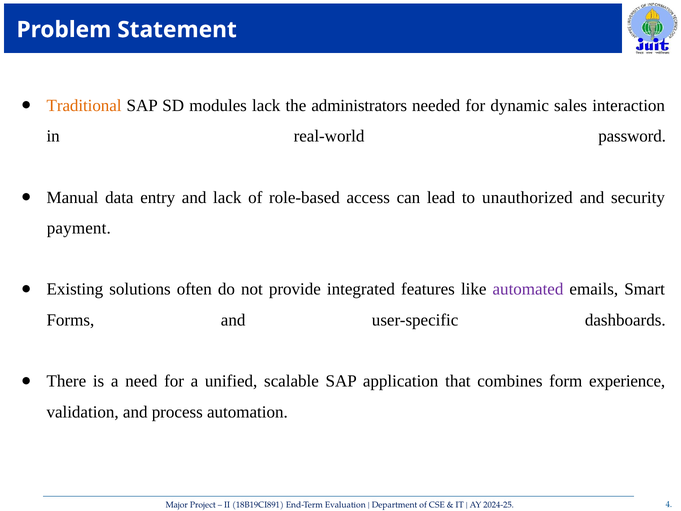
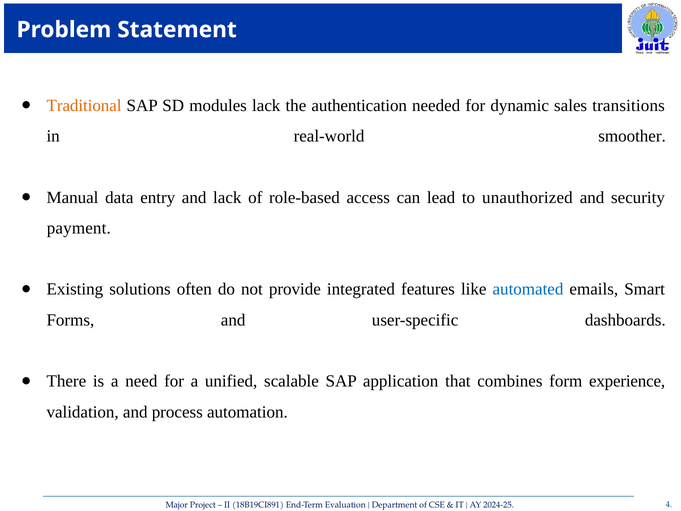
administrators: administrators -> authentication (359, 105)
interaction: interaction -> transitions (629, 105)
password: password -> smoother (632, 136)
automated colour: purple -> blue (528, 289)
